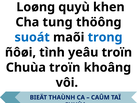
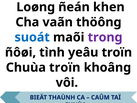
quyù: quyù -> ñeán (74, 7)
tung: tung -> vaãn (58, 22)
trong colour: blue -> purple (105, 37)
